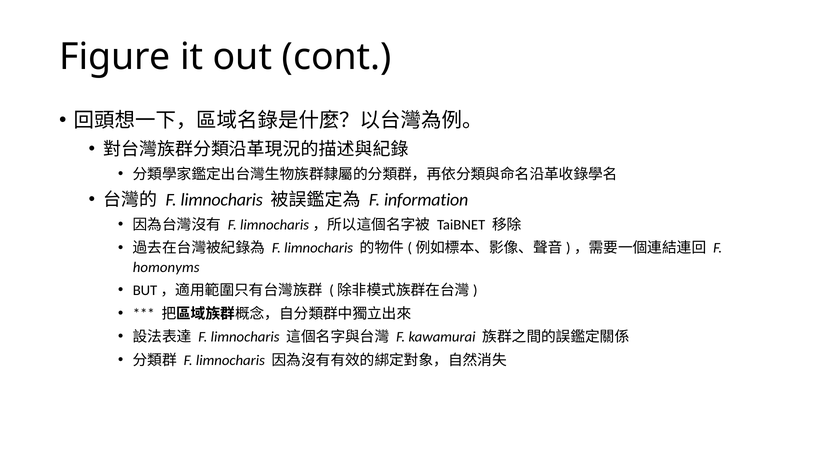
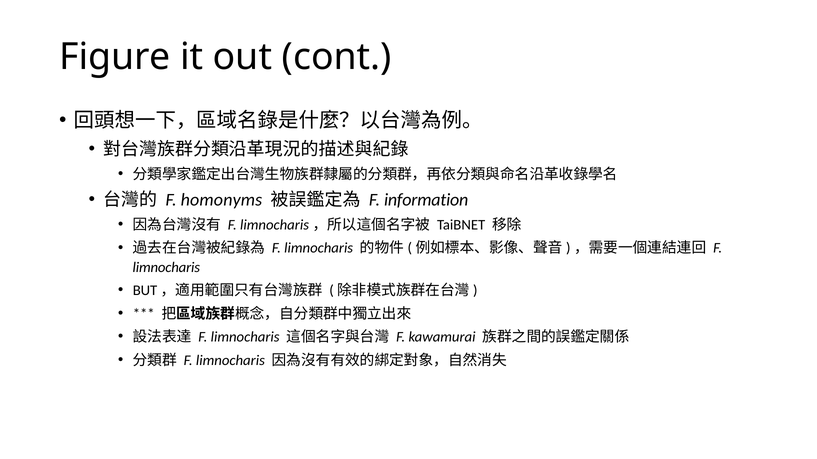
limnocharis: limnocharis -> homonyms (221, 200)
homonyms: homonyms -> limnocharis (166, 267)
